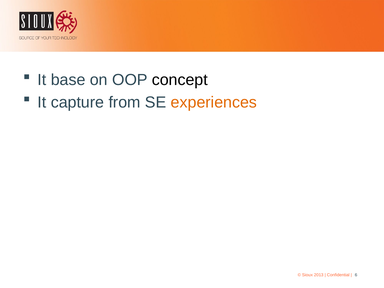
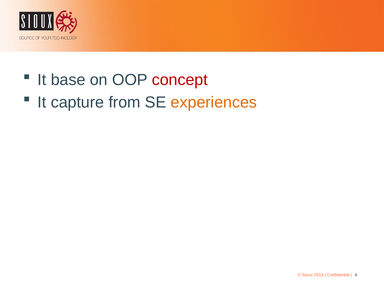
concept colour: black -> red (180, 80)
